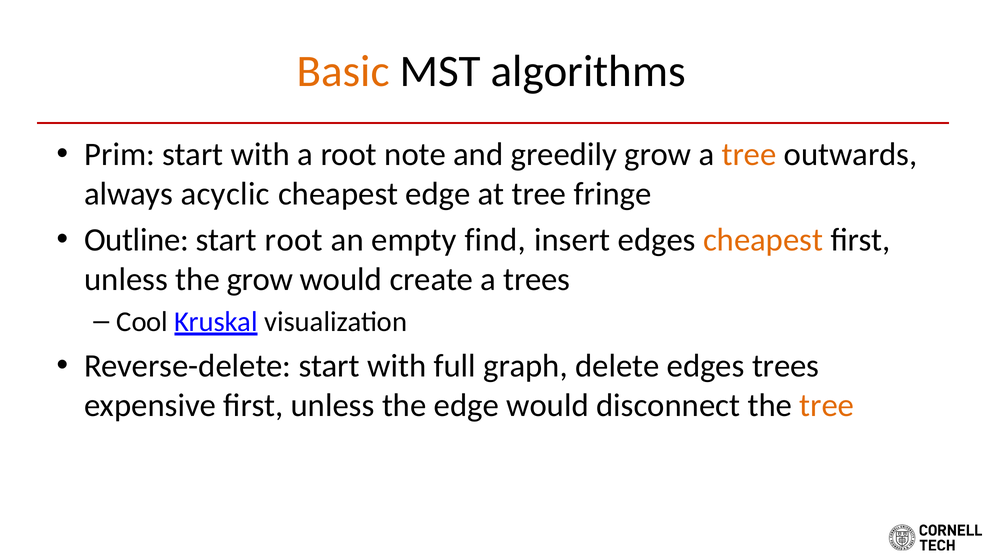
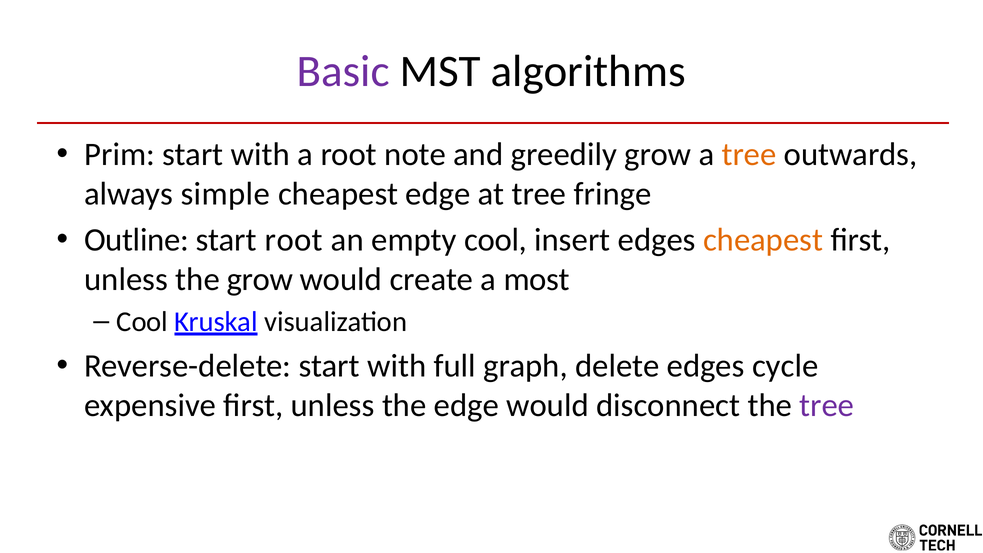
Basic colour: orange -> purple (343, 71)
acyclic: acyclic -> simple (225, 194)
empty find: find -> cool (496, 240)
a trees: trees -> most (537, 279)
edges trees: trees -> cycle (785, 366)
tree colour: orange -> purple (827, 405)
